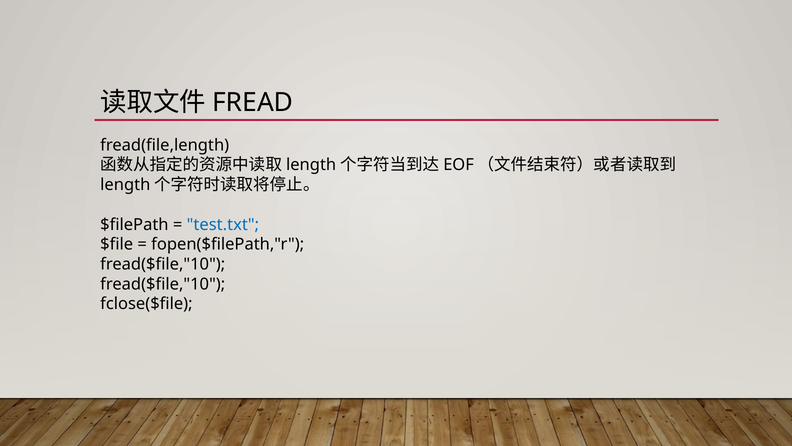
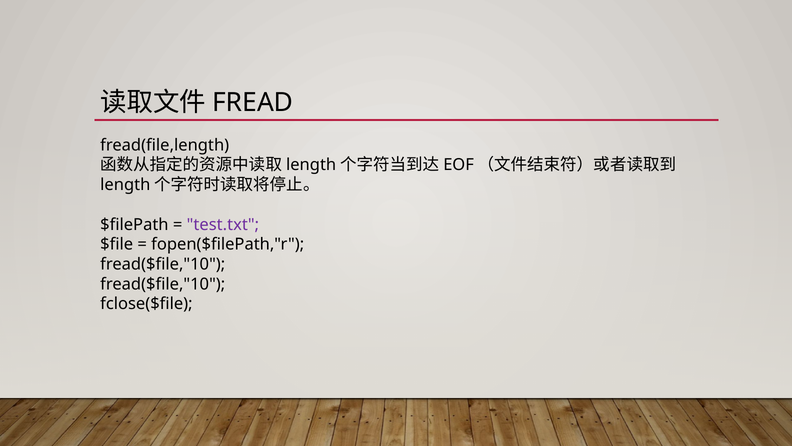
test.txt colour: blue -> purple (223, 224)
